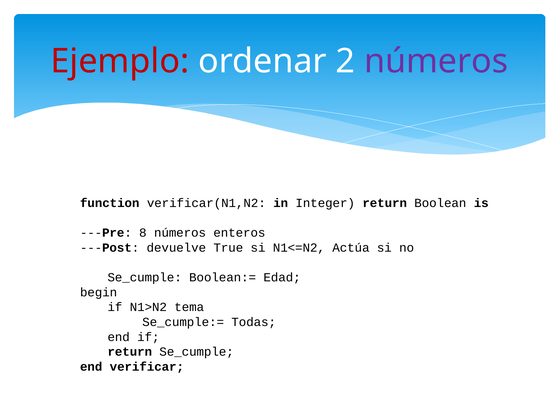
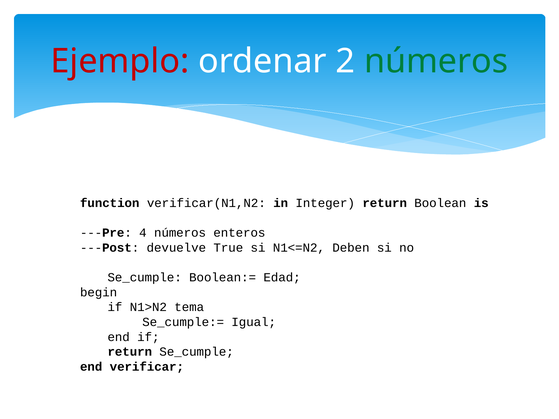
números colour: purple -> green (436, 61)
8: 8 -> 4 (143, 233)
Actúa: Actúa -> Deben (351, 248)
Todas: Todas -> Igual (254, 322)
